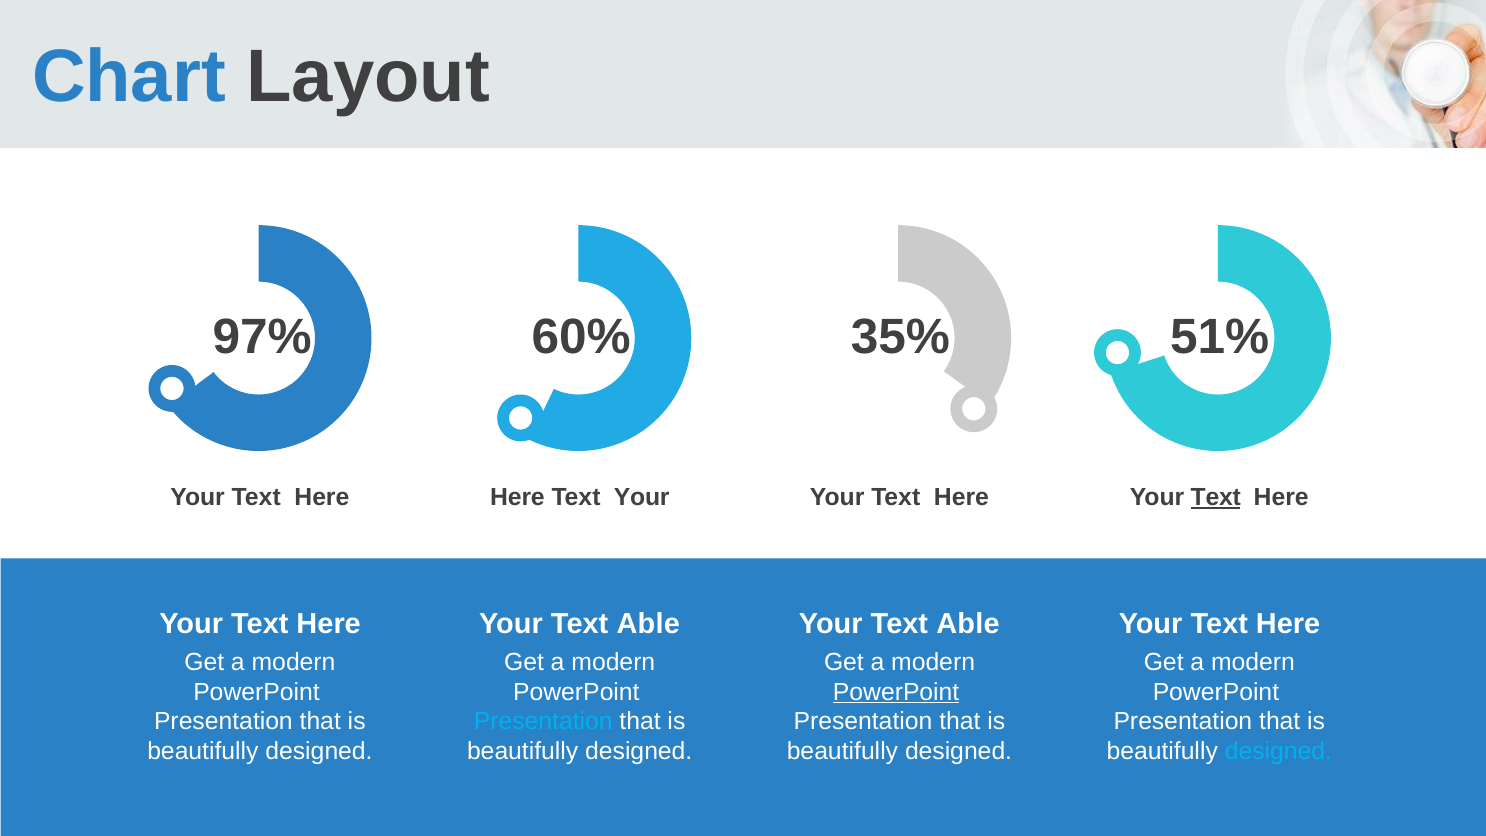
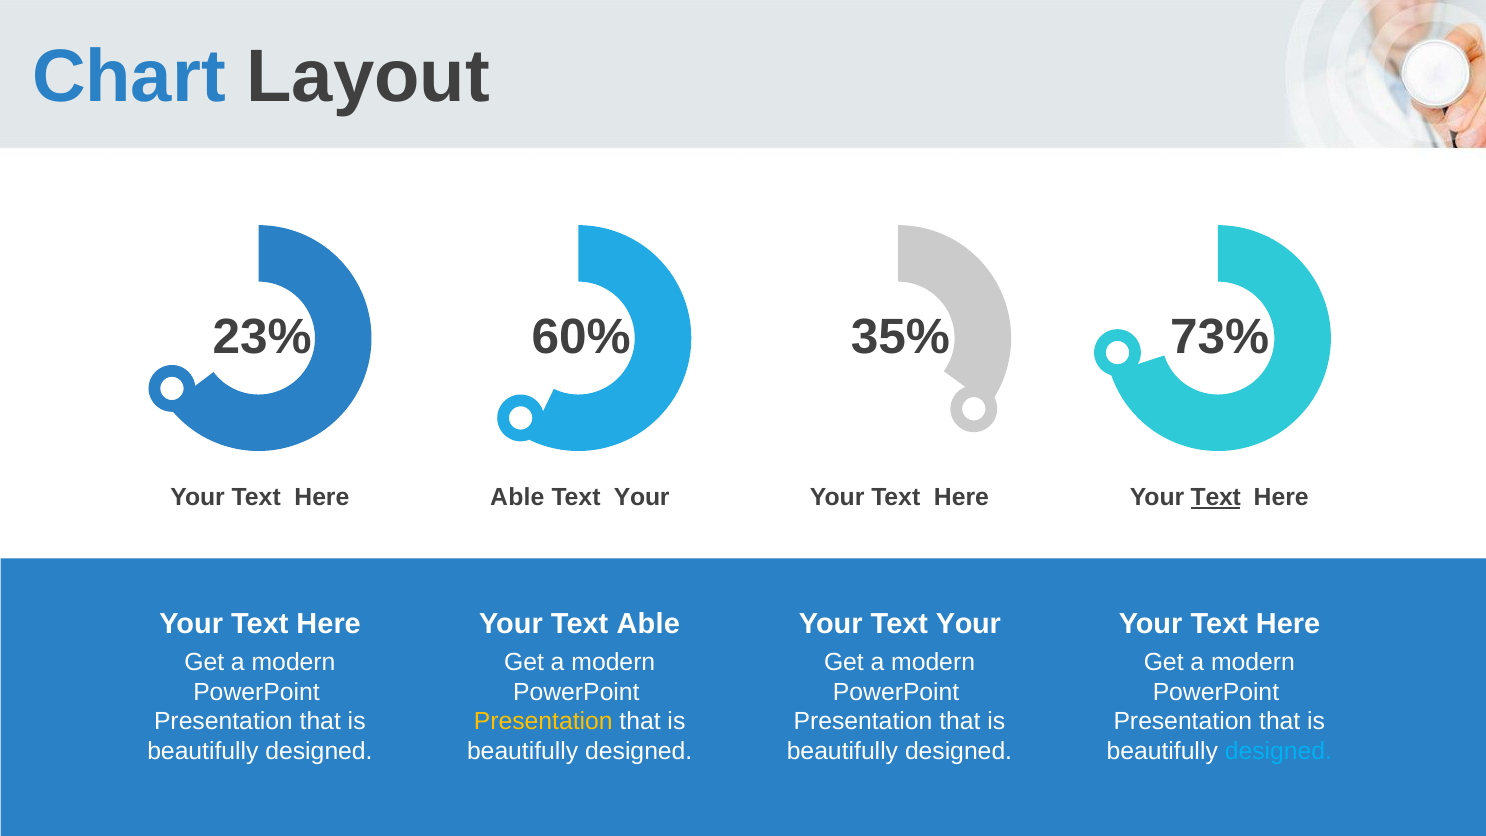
97%: 97% -> 23% (262, 338)
51%: 51% -> 73% (1220, 338)
Here Here: Here -> Able (517, 497)
Able: Able -> Your (968, 624)
PowerPoint underline: present -> none (896, 692)
Presentation colour: light blue -> yellow (543, 722)
